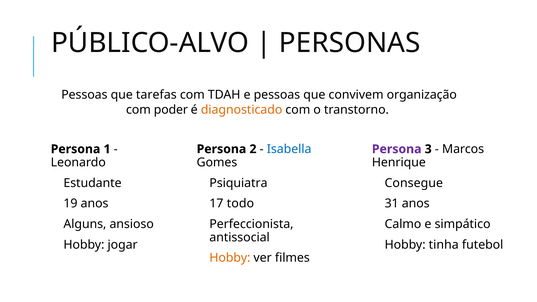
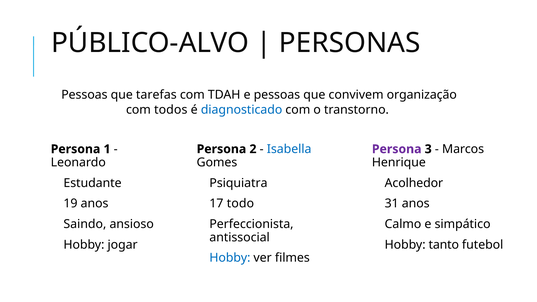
poder: poder -> todos (171, 110)
diagnosticado colour: orange -> blue (242, 110)
Consegue: Consegue -> Acolhedor (414, 183)
Alguns: Alguns -> Saindo (85, 224)
tinha: tinha -> tanto (444, 245)
Hobby colour: orange -> blue (230, 258)
